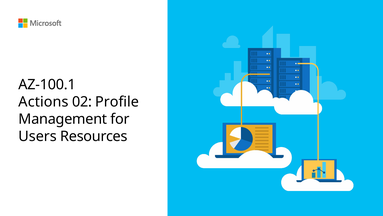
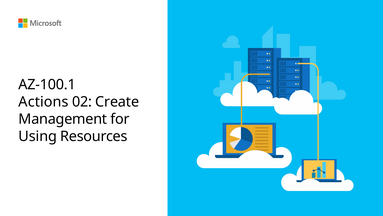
Profile: Profile -> Create (117, 102)
Users: Users -> Using (38, 136)
